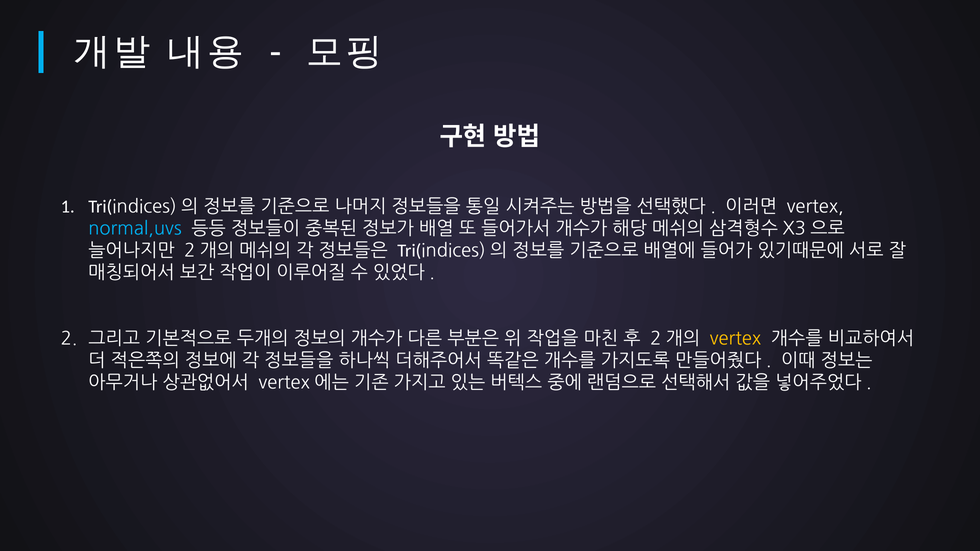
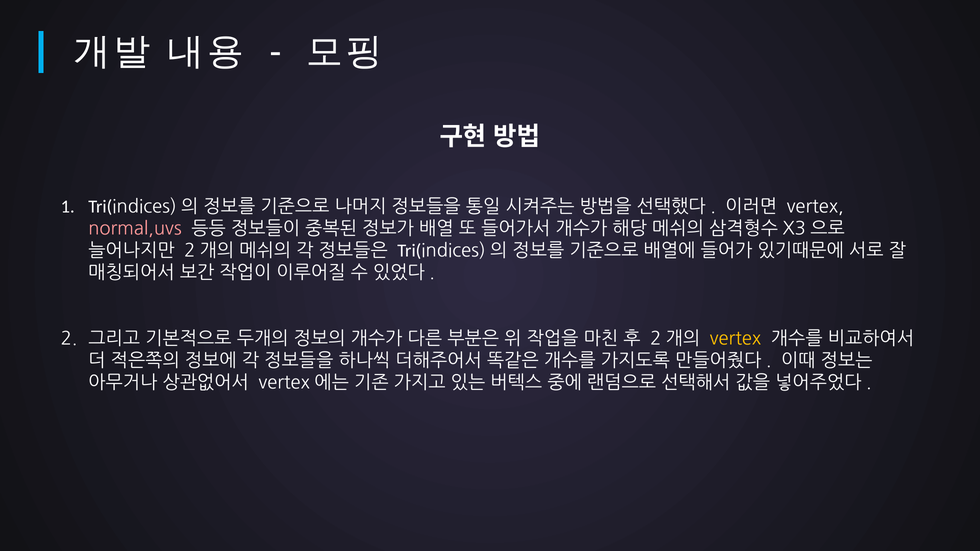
normal,uvs colour: light blue -> pink (135, 229)
